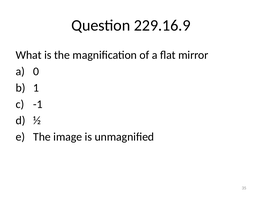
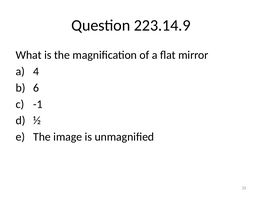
229.16.9: 229.16.9 -> 223.14.9 (162, 25)
0: 0 -> 4 (36, 71)
1: 1 -> 6 (36, 88)
